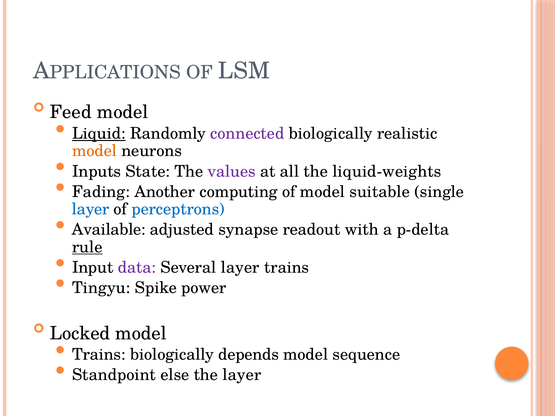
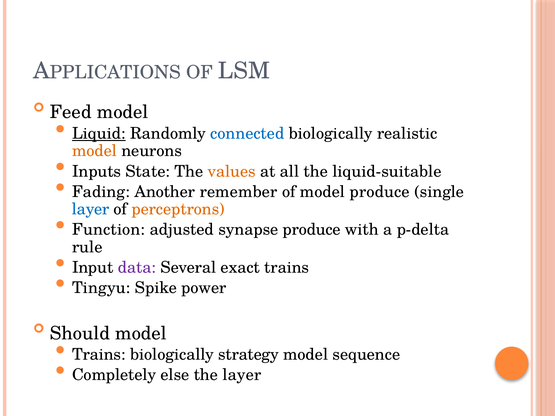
connected colour: purple -> blue (247, 134)
values colour: purple -> orange (232, 171)
liquid-weights: liquid-weights -> liquid-suitable (387, 171)
computing: computing -> remember (239, 192)
model suitable: suitable -> produce (380, 192)
perceptrons colour: blue -> orange (178, 209)
Available: Available -> Function (109, 230)
synapse readout: readout -> produce (312, 230)
rule underline: present -> none (87, 247)
Several layer: layer -> exact (240, 268)
Locked: Locked -> Should (80, 333)
depends: depends -> strategy (249, 355)
Standpoint: Standpoint -> Completely (114, 375)
